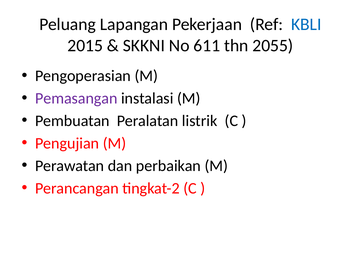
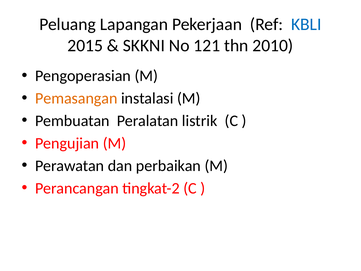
611: 611 -> 121 (207, 45)
2055: 2055 -> 2010 (273, 45)
Pemasangan colour: purple -> orange (76, 98)
